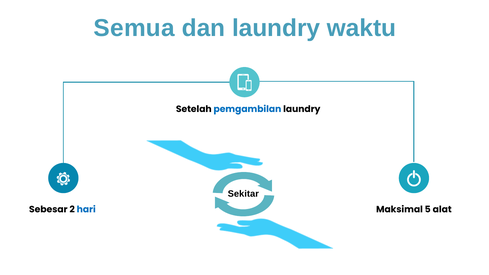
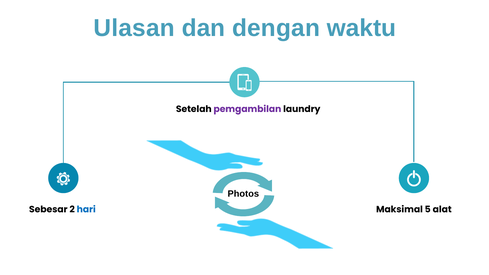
Semua: Semua -> Ulasan (134, 28)
dan laundry: laundry -> dengan (276, 28)
pemgambilan colour: blue -> purple (247, 109)
Sekitar: Sekitar -> Photos (243, 194)
